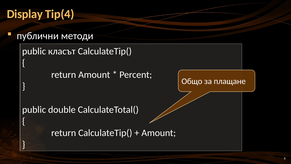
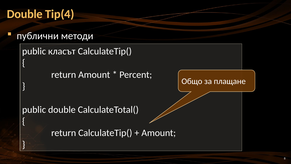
Display: Display -> Double (25, 14)
